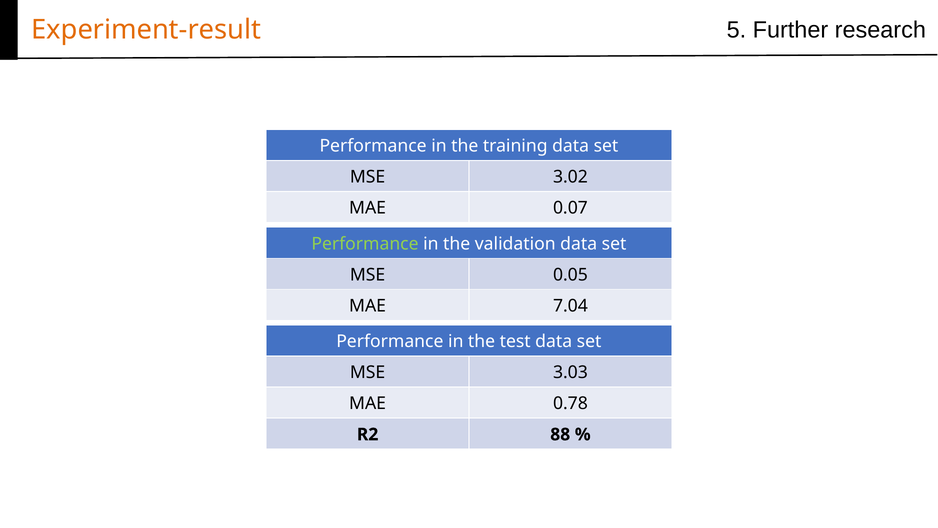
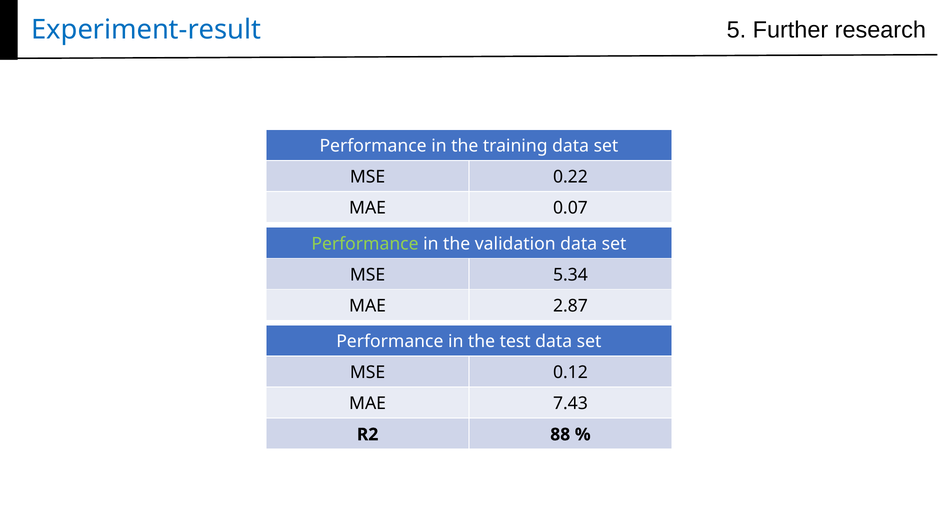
Experiment-result colour: orange -> blue (146, 30)
3.02: 3.02 -> 0.22 (570, 177)
0.05: 0.05 -> 5.34 (570, 275)
7.04: 7.04 -> 2.87 (570, 306)
3.03: 3.03 -> 0.12 (570, 372)
0.78: 0.78 -> 7.43 (570, 403)
